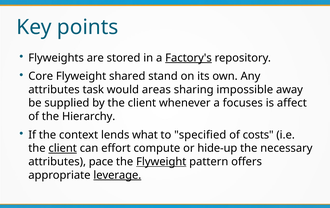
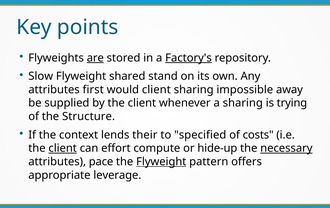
are underline: none -> present (95, 58)
Core: Core -> Slow (41, 76)
task: task -> first (93, 90)
would areas: areas -> client (156, 90)
a focuses: focuses -> sharing (243, 103)
affect: affect -> trying (292, 103)
Hierarchy: Hierarchy -> Structure (89, 116)
what: what -> their (145, 135)
necessary underline: none -> present (286, 148)
leverage underline: present -> none (117, 175)
